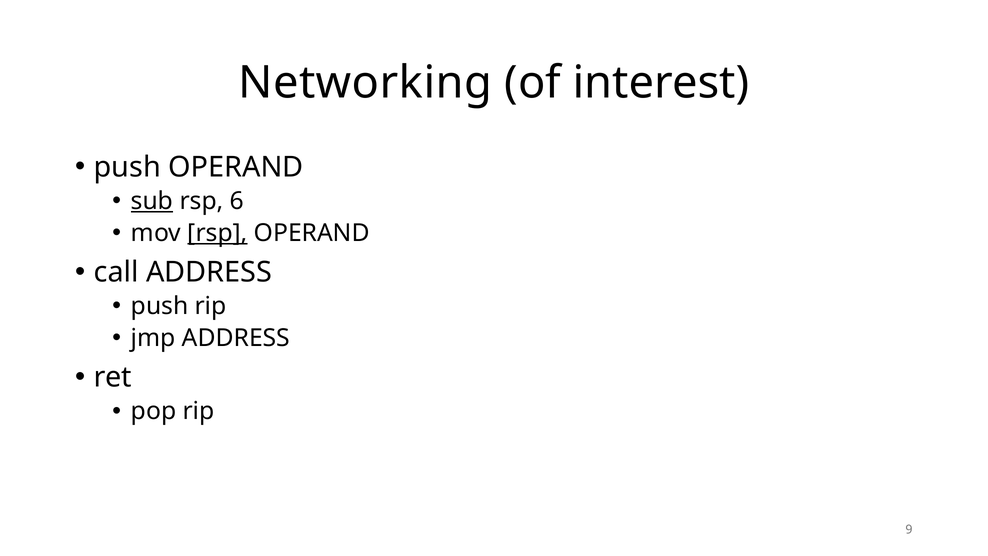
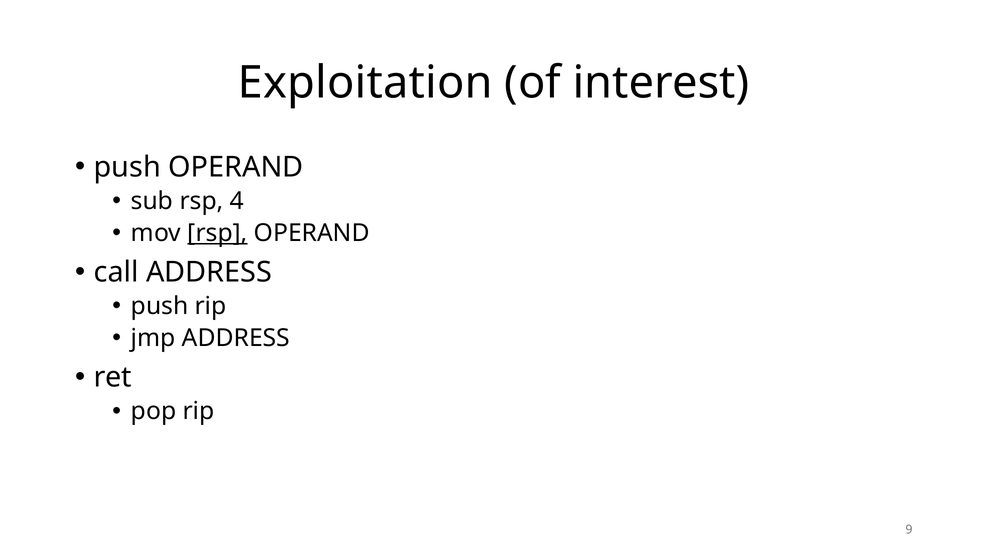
Networking: Networking -> Exploitation (365, 83)
sub underline: present -> none (152, 201)
6: 6 -> 4 (237, 201)
